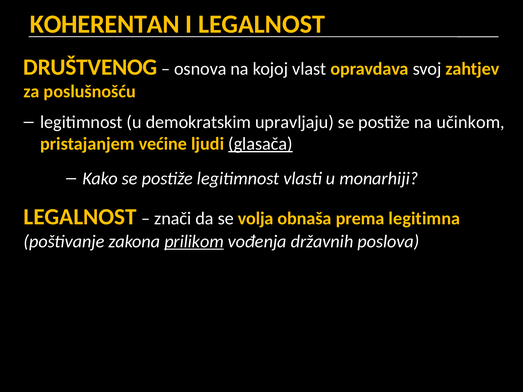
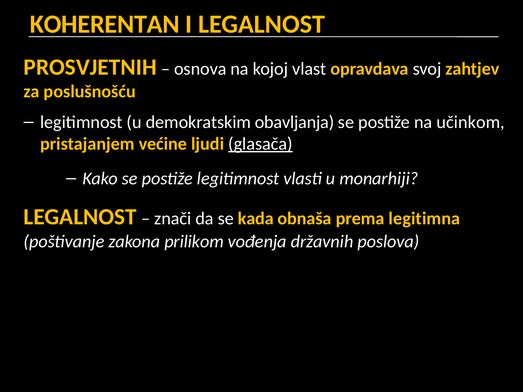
DRUŠTVENOG: DRUŠTVENOG -> PROSVJETNIH (90, 67)
upravljaju: upravljaju -> obavljanja (295, 122)
volja: volja -> kada (256, 219)
prilikom underline: present -> none (194, 242)
